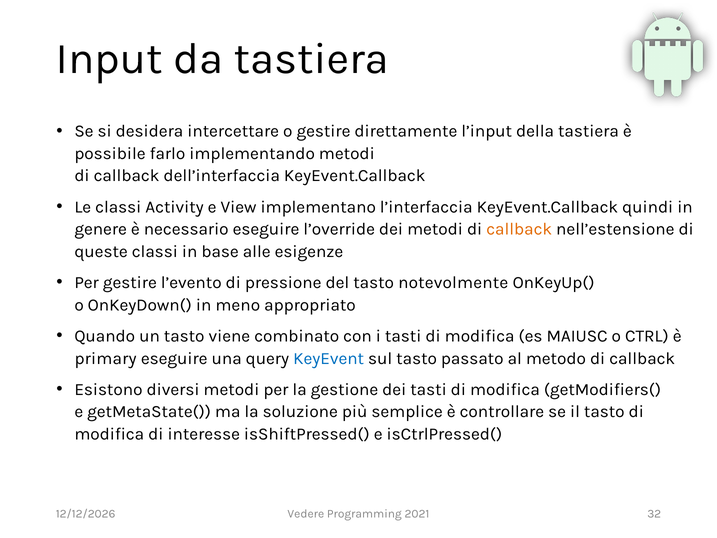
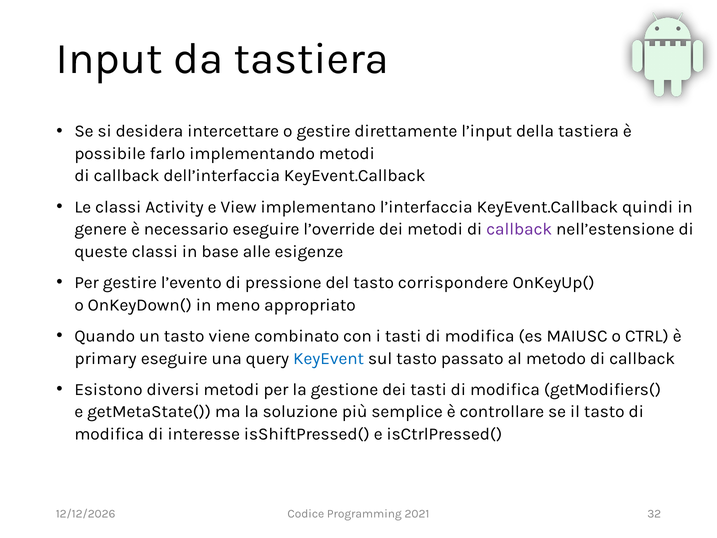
callback colour: orange -> purple (519, 229)
notevolmente: notevolmente -> corrispondere (453, 283)
Vedere: Vedere -> Codice (306, 513)
